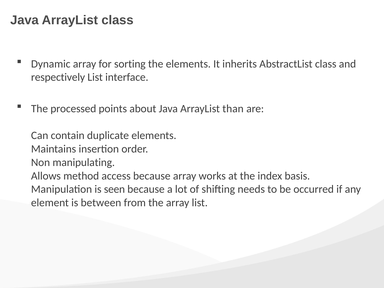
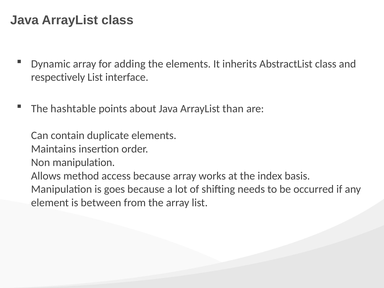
sorting: sorting -> adding (130, 64)
processed: processed -> hashtable (73, 109)
Non manipulating: manipulating -> manipulation (84, 162)
seen: seen -> goes (114, 189)
